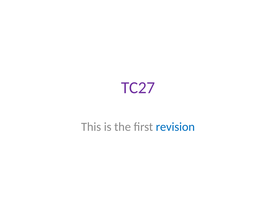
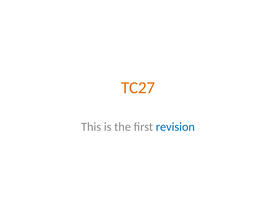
TC27 colour: purple -> orange (138, 88)
